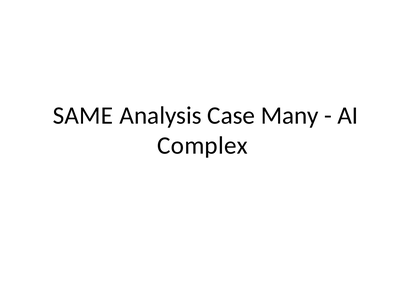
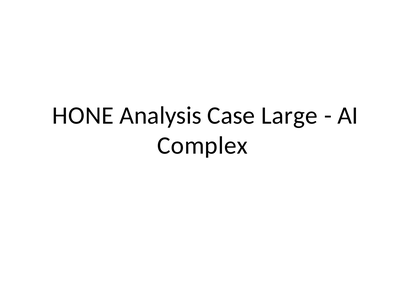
SAME: SAME -> HONE (83, 115)
Many: Many -> Large (289, 115)
